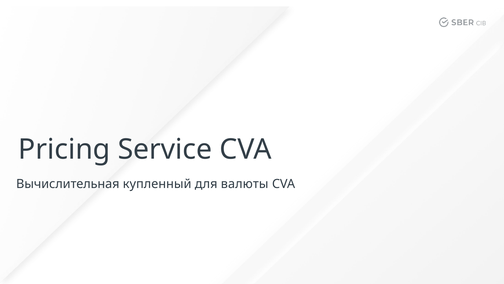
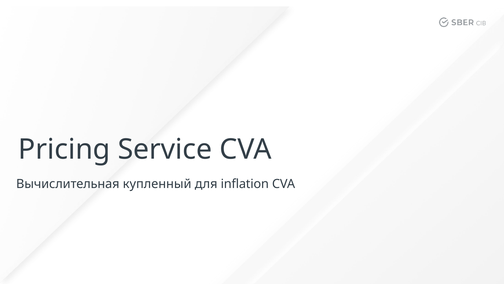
валюты: валюты -> inflation (245, 184)
